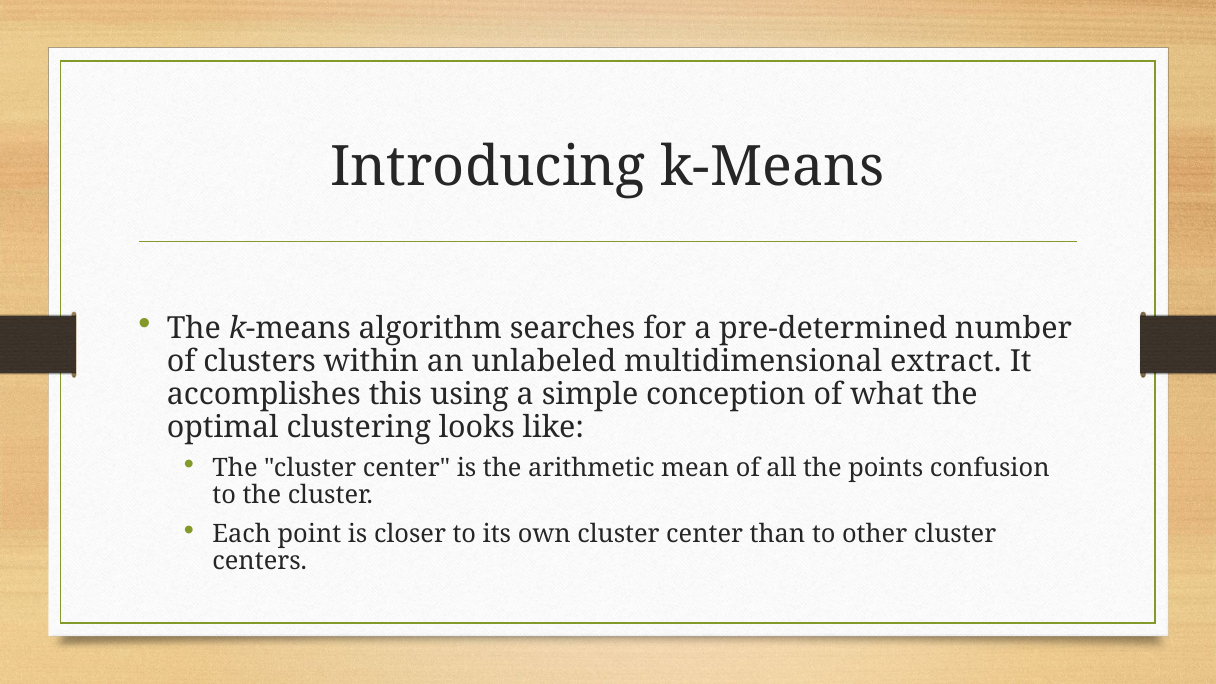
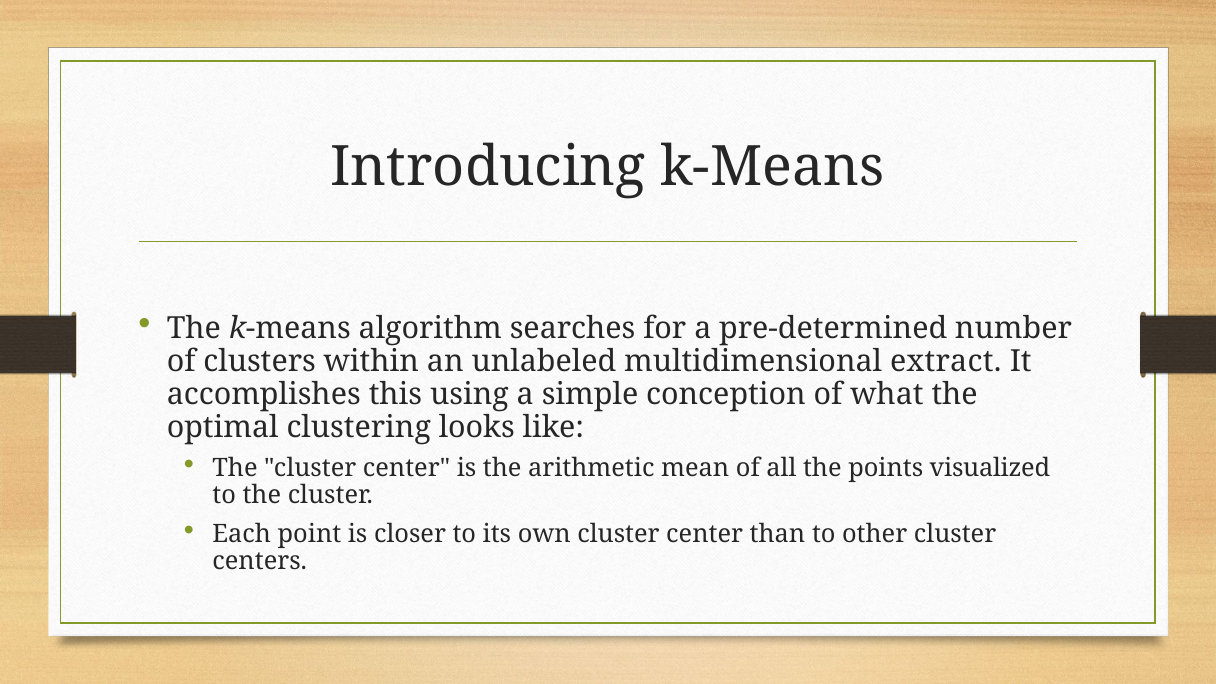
confusion: confusion -> visualized (990, 468)
